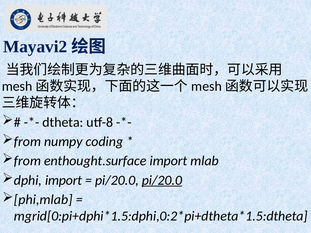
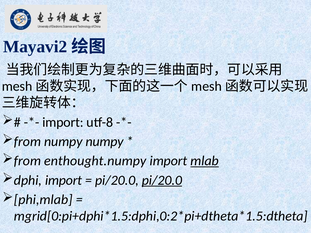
dtheta: dtheta -> import (63, 122)
numpy coding: coding -> numpy (105, 142)
enthought.surface: enthought.surface -> enthought.numpy (95, 161)
mlab underline: none -> present (205, 161)
